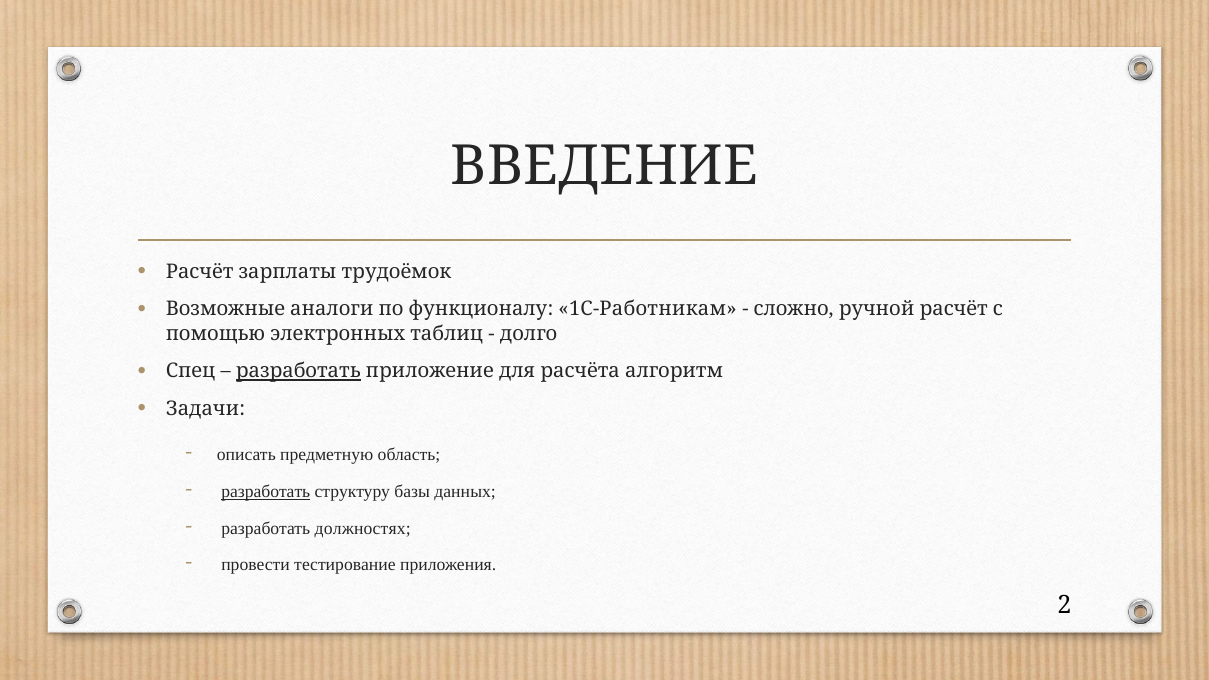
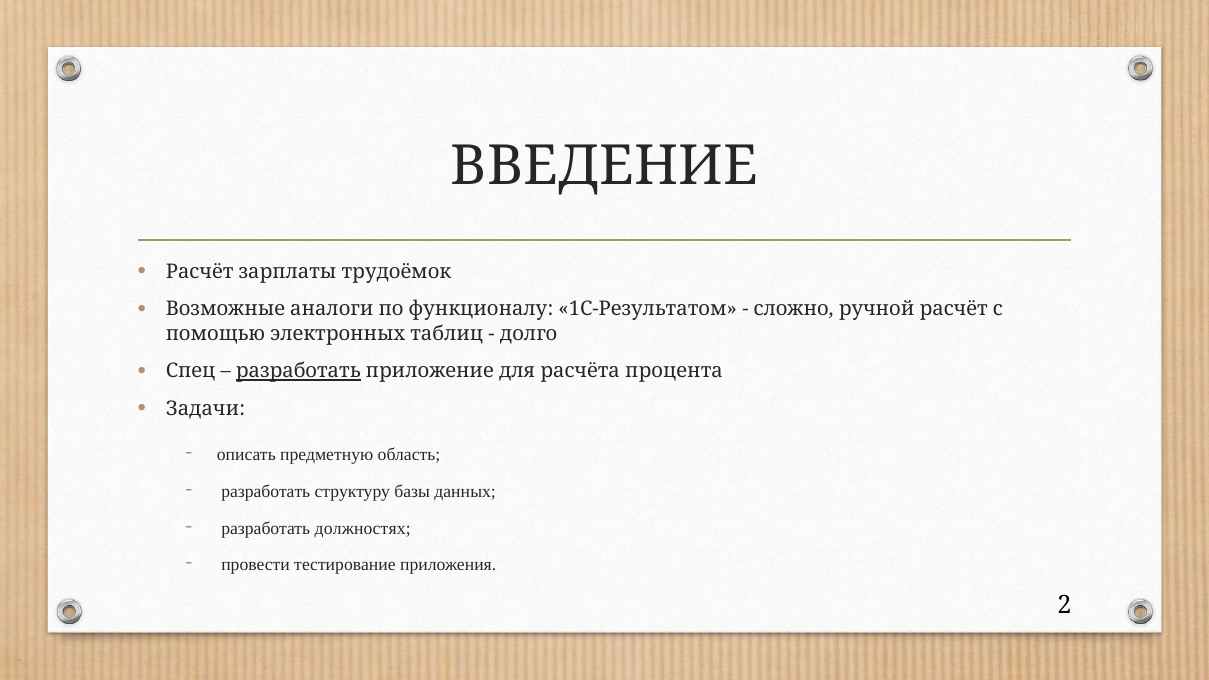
1С-Работникам: 1С-Работникам -> 1С-Результатом (648, 309)
алгоритм: алгоритм -> процента (674, 371)
разработать underline: present -> none (266, 491)
